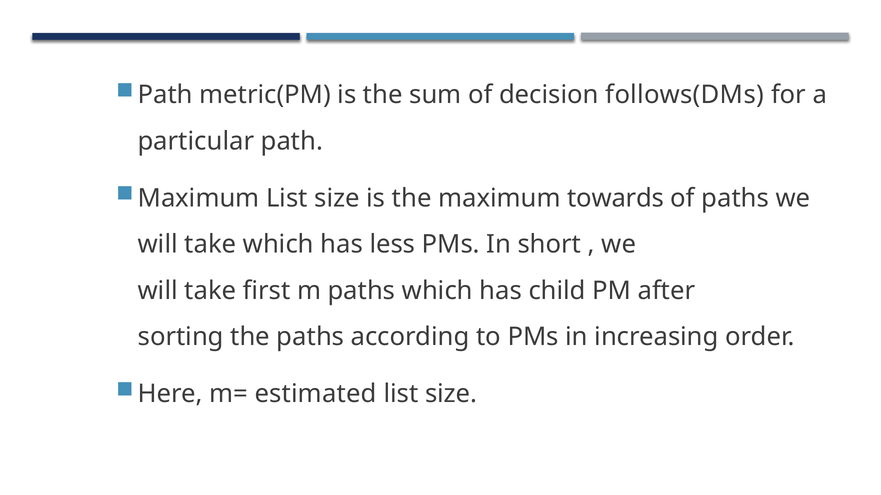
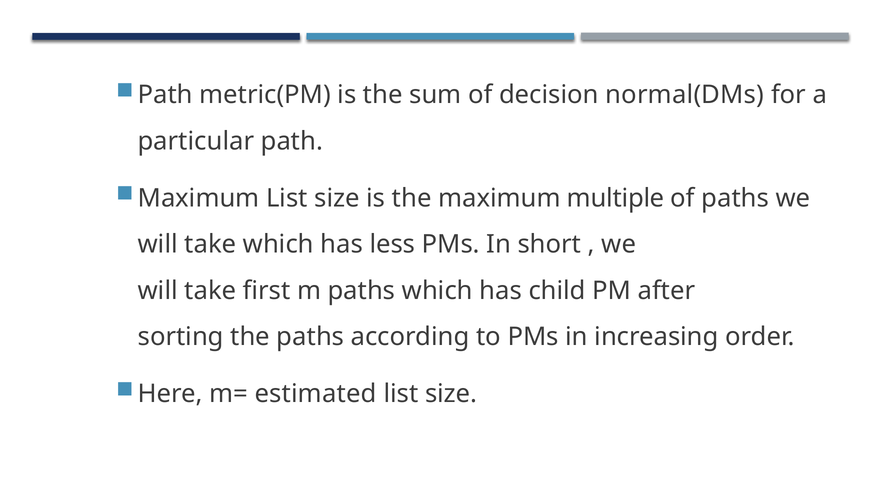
follows(DMs: follows(DMs -> normal(DMs (685, 95)
towards: towards -> multiple (616, 198)
